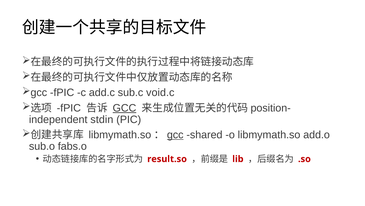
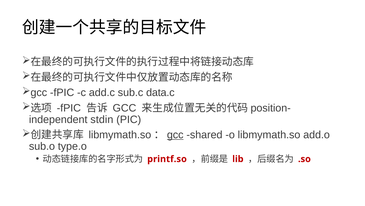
void.c: void.c -> data.c (160, 92)
GCC underline: present -> none (124, 108)
fabs.o: fabs.o -> type.o (72, 146)
result.so: result.so -> printf.so (167, 159)
